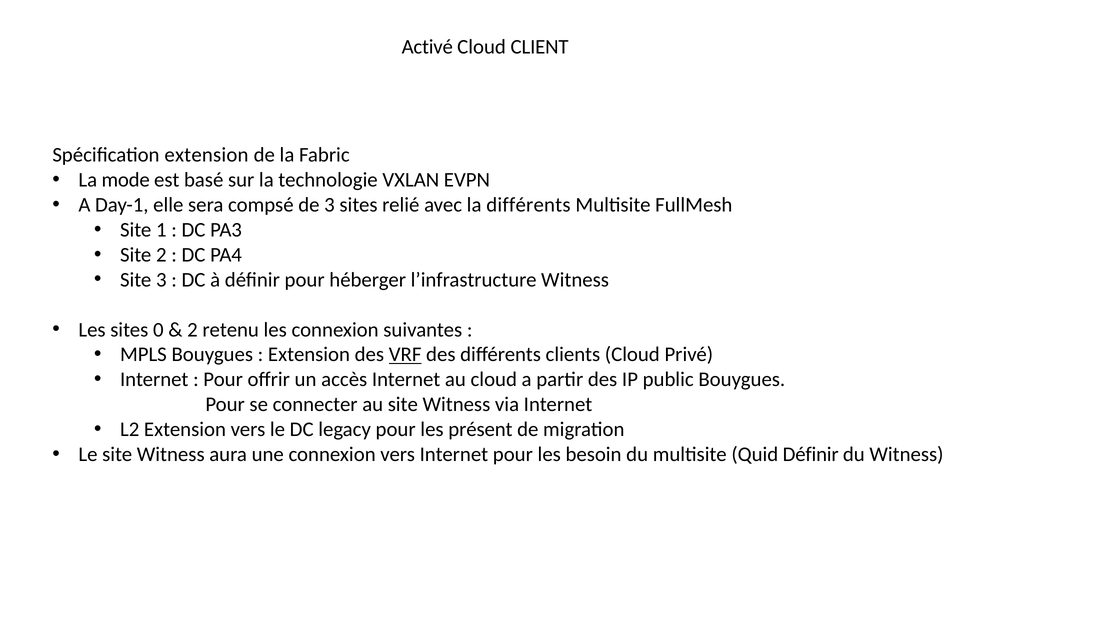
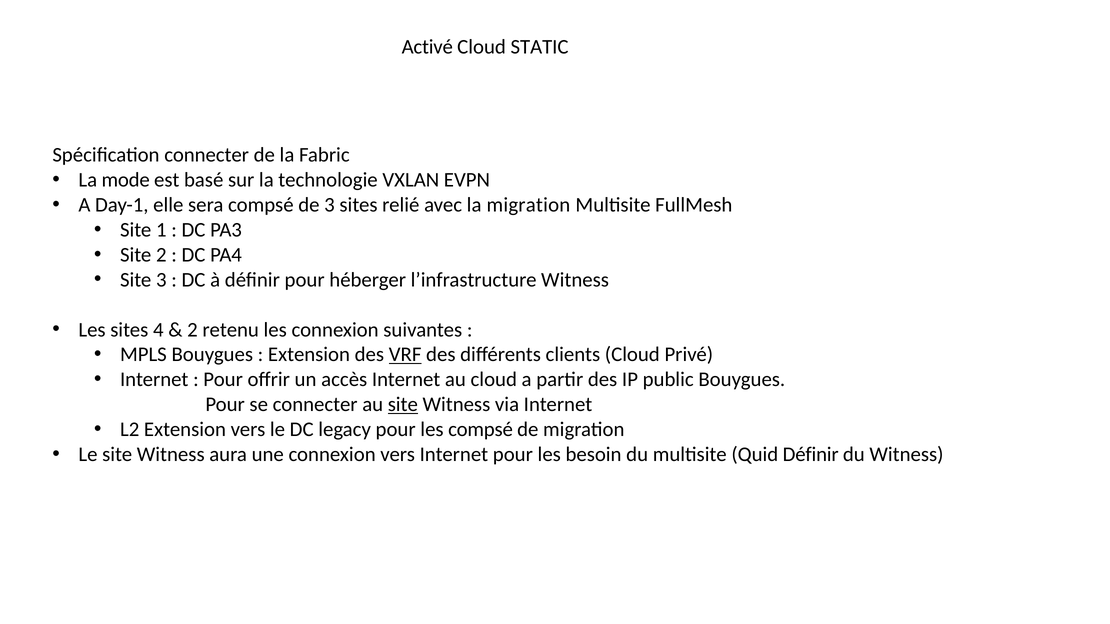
CLIENT: CLIENT -> STATIC (540, 47)
Spécification extension: extension -> connecter (207, 155)
la différents: différents -> migration (528, 205)
0: 0 -> 4 (158, 330)
site underline: none -> present (403, 405)
les présent: présent -> compsé (480, 430)
